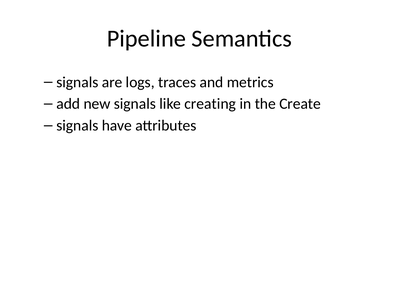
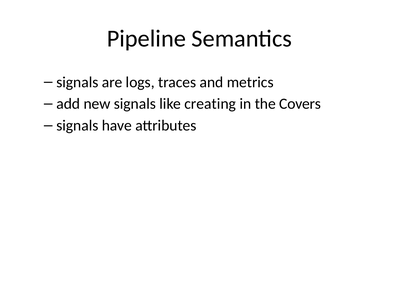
Create: Create -> Covers (300, 104)
